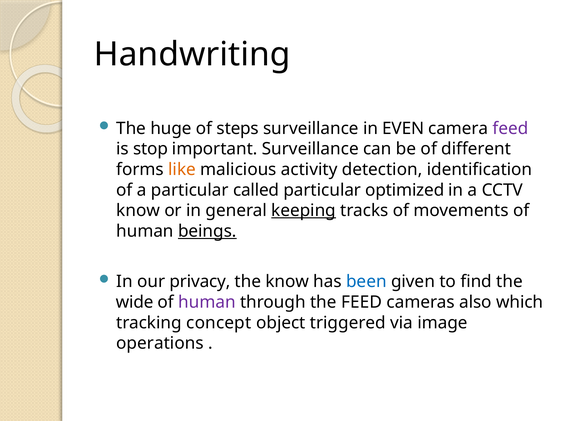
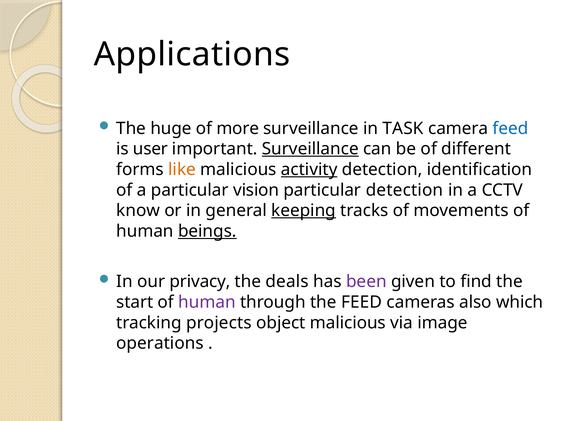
Handwriting: Handwriting -> Applications (192, 54)
steps: steps -> more (238, 129)
EVEN: EVEN -> TASK (403, 129)
feed colour: purple -> blue (510, 129)
stop: stop -> user (150, 149)
Surveillance underline: none -> present (310, 149)
activity underline: none -> present (309, 170)
called: called -> vision (256, 190)
particular optimized: optimized -> detection (405, 190)
the know: know -> deals (287, 282)
been colour: blue -> purple (366, 282)
wide: wide -> start (135, 303)
concept: concept -> projects (219, 323)
object triggered: triggered -> malicious (348, 323)
